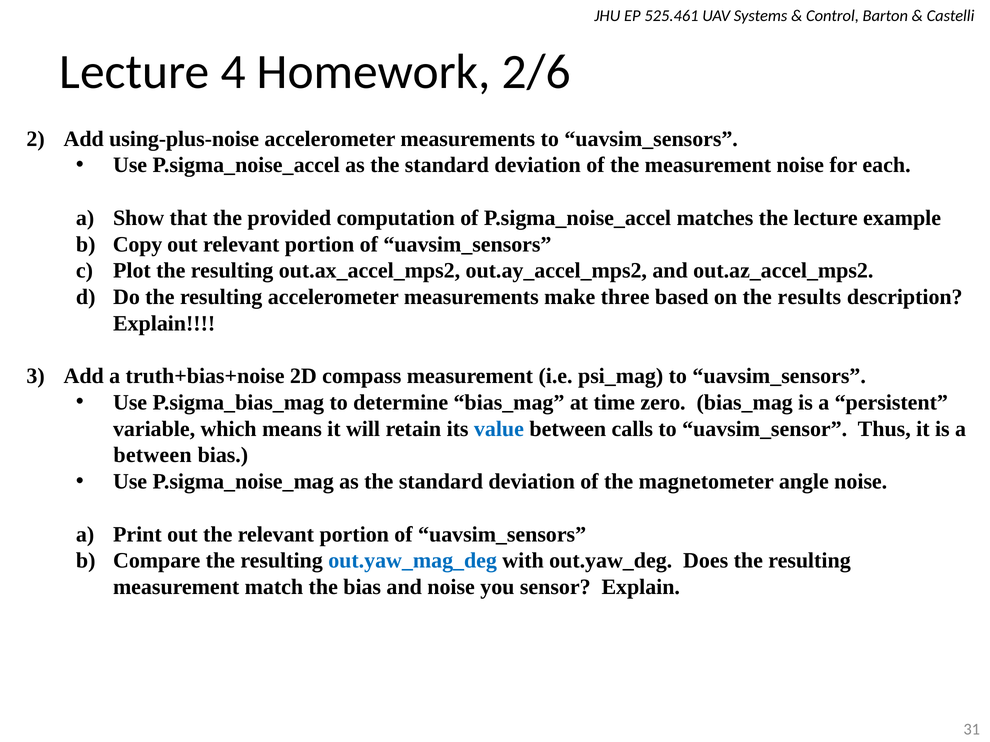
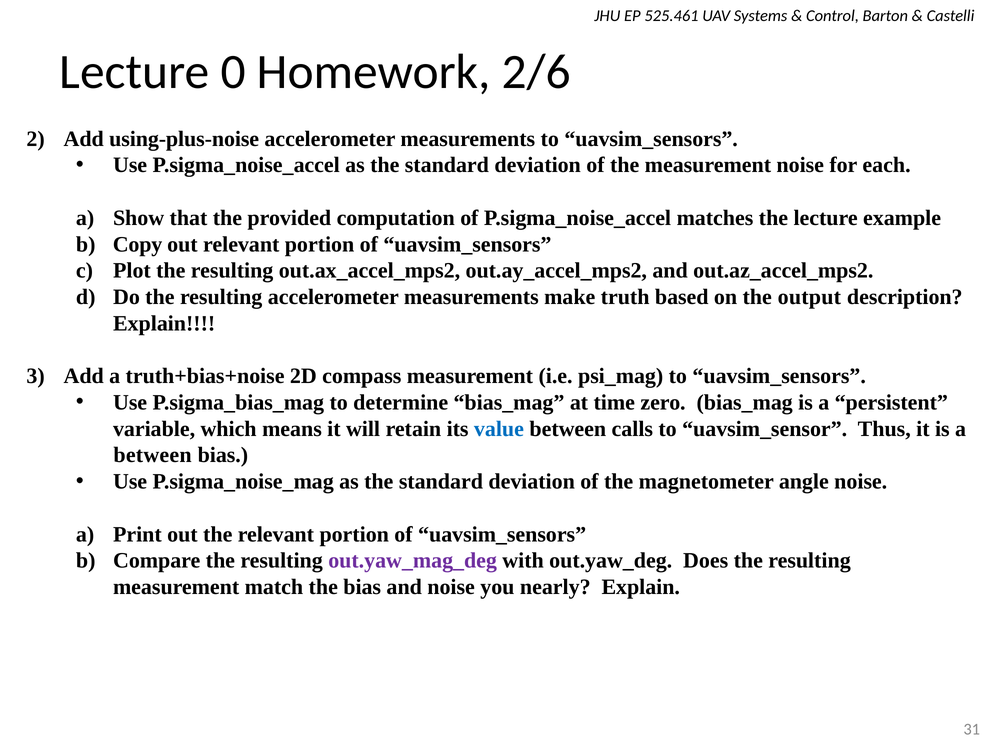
4: 4 -> 0 (233, 72)
three: three -> truth (625, 297)
results: results -> output (809, 297)
out.yaw_mag_deg colour: blue -> purple (413, 561)
sensor: sensor -> nearly (555, 587)
